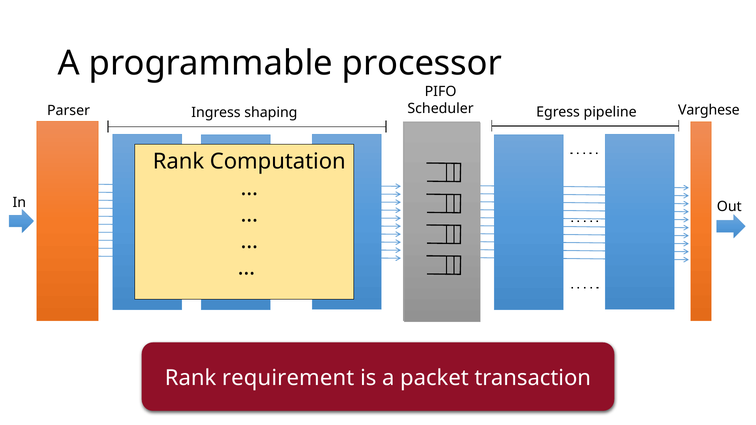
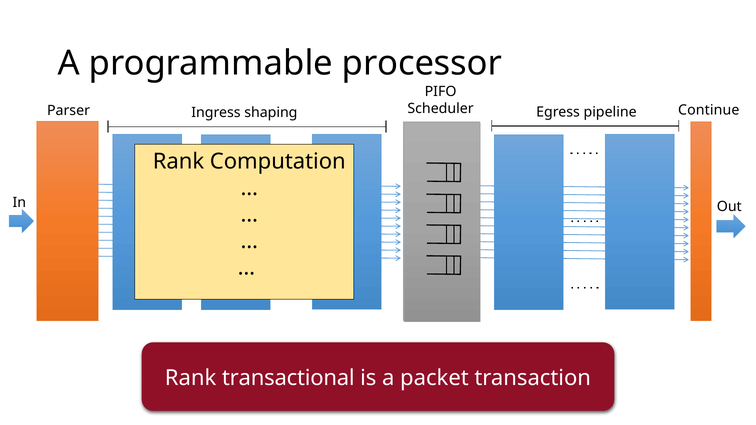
Varghese: Varghese -> Continue (709, 110)
requirement: requirement -> transactional (288, 378)
